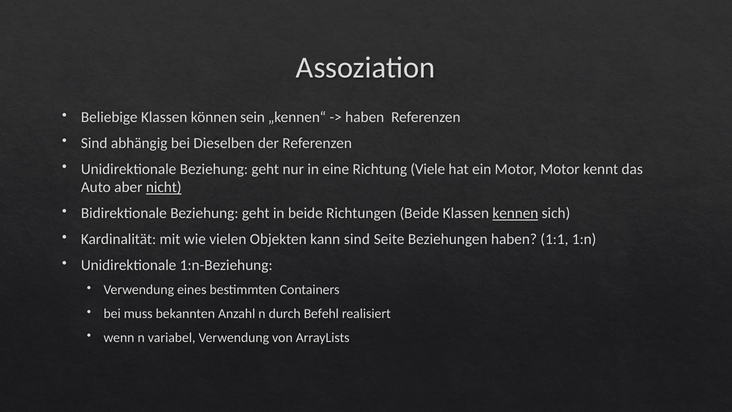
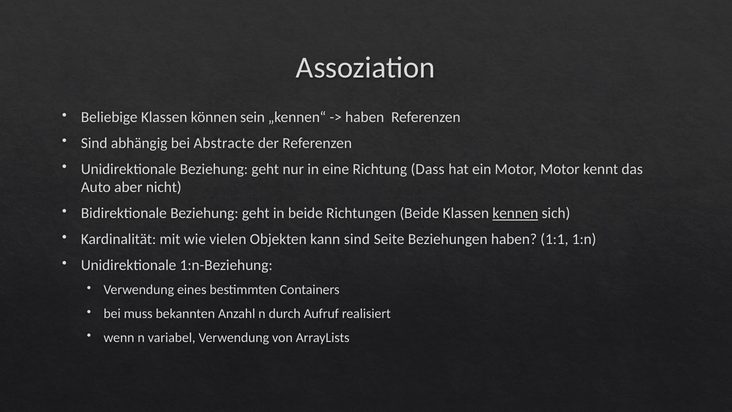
Dieselben: Dieselben -> Abstracte (224, 143)
Viele: Viele -> Dass (428, 169)
nicht underline: present -> none (164, 187)
Befehl: Befehl -> Aufruf (321, 314)
